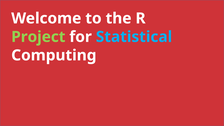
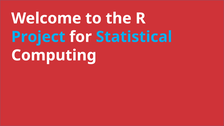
Project colour: light green -> light blue (38, 37)
